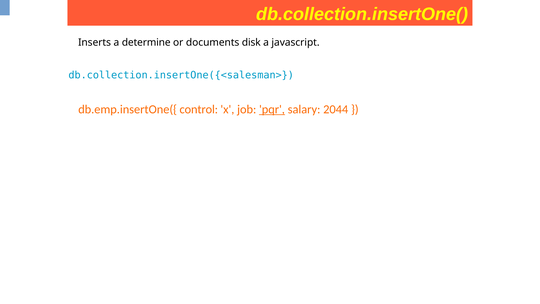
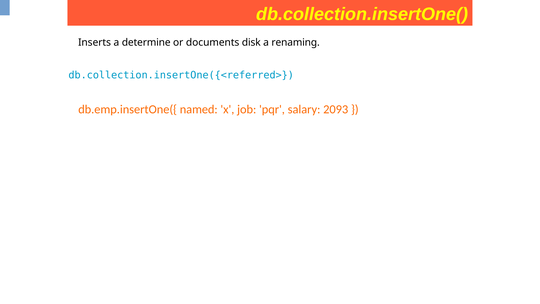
javascript: javascript -> renaming (296, 43)
db.collection.insertOne({<salesman>: db.collection.insertOne({<salesman> -> db.collection.insertOne({<referred> (181, 75)
control: control -> named (199, 109)
pqr underline: present -> none (272, 109)
2044: 2044 -> 2093 (336, 109)
